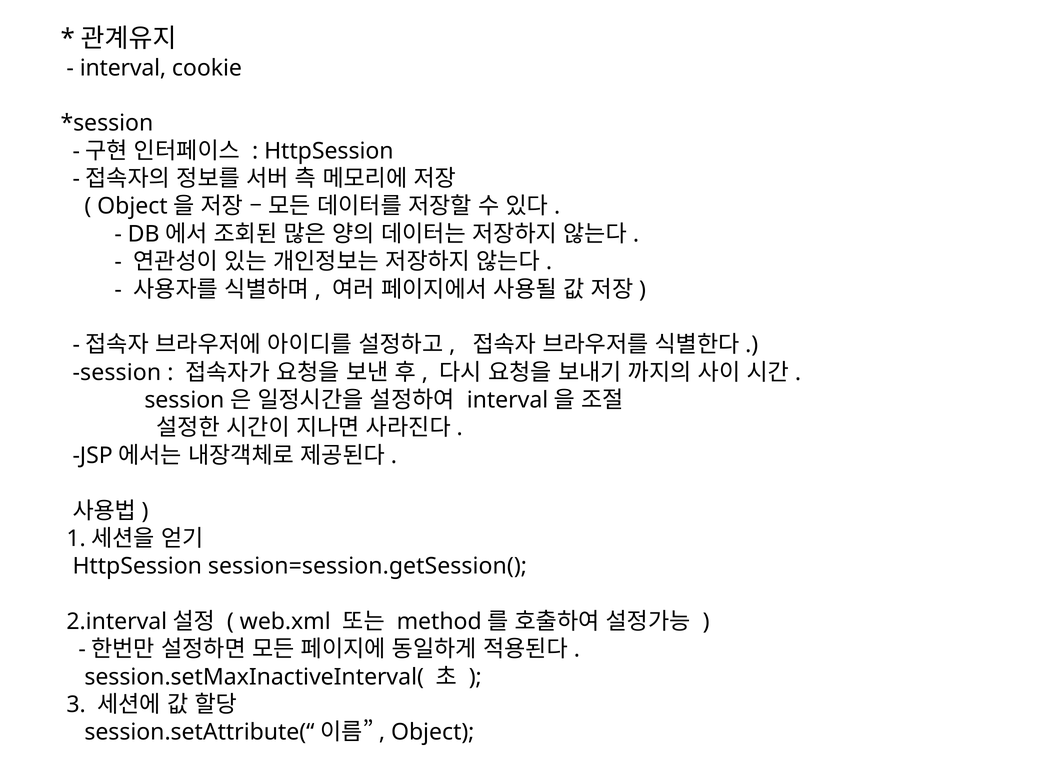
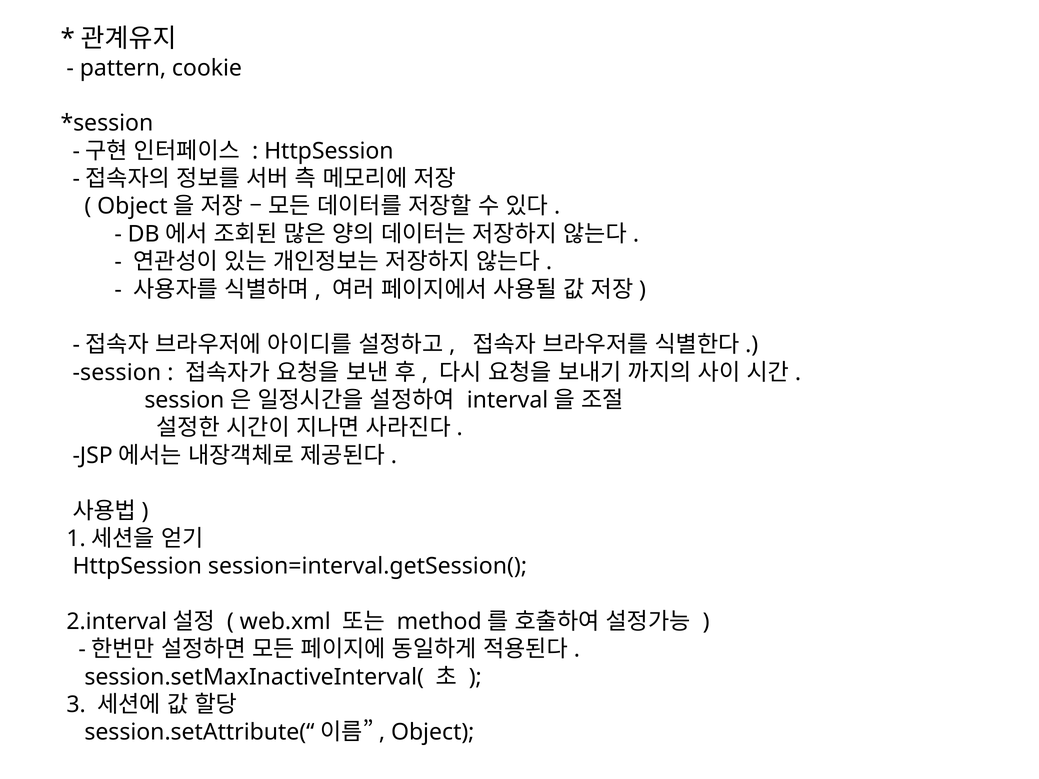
interval: interval -> pattern (123, 68)
session=session.getSession(: session=session.getSession( -> session=interval.getSession( (368, 566)
